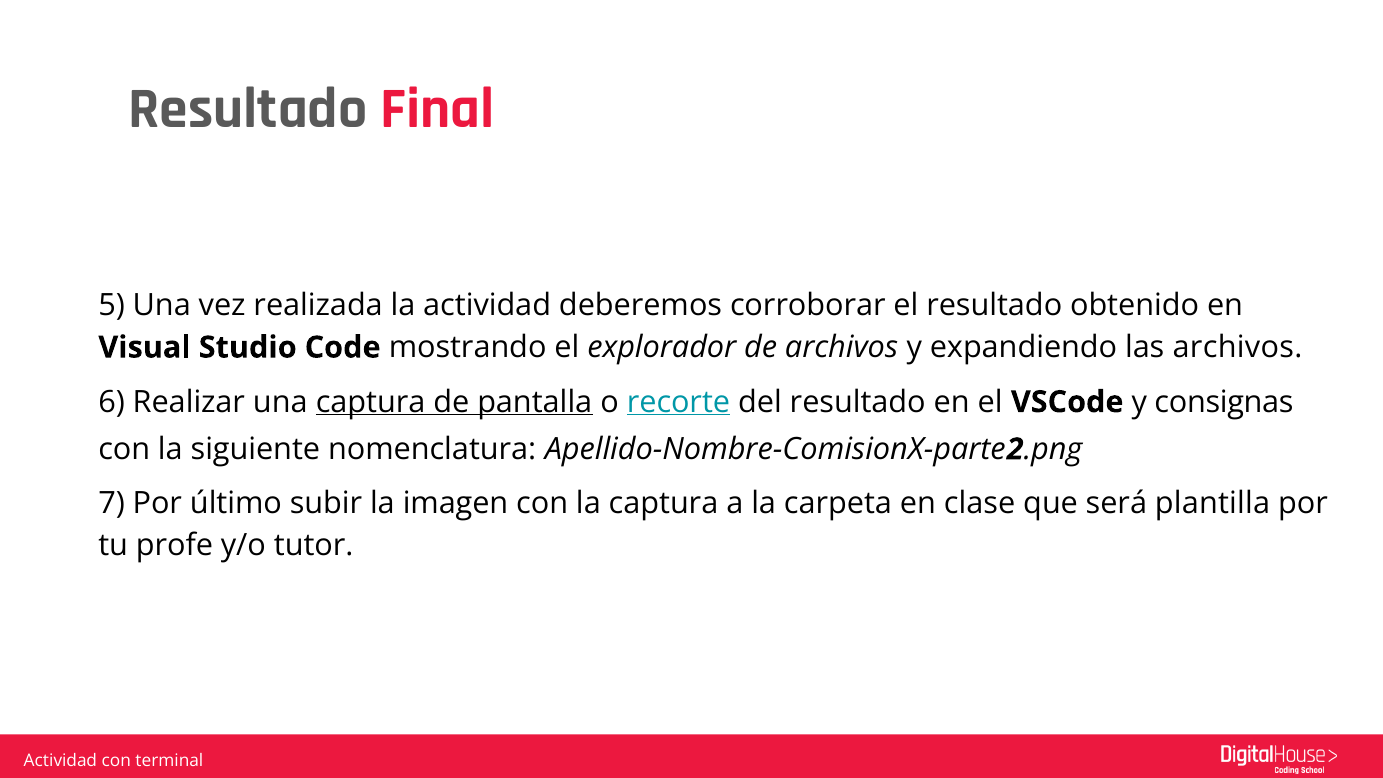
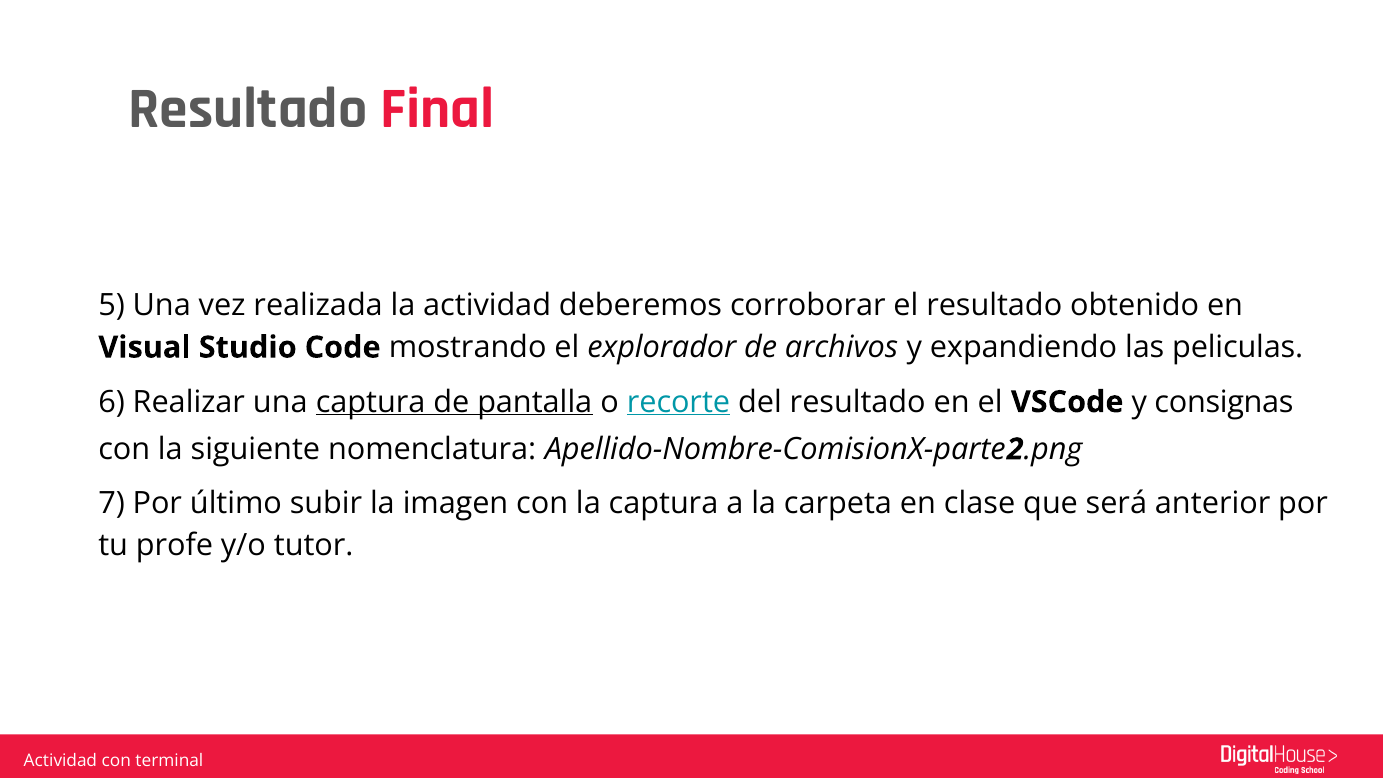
las archivos: archivos -> peliculas (1238, 347)
plantilla: plantilla -> anterior (1213, 503)
